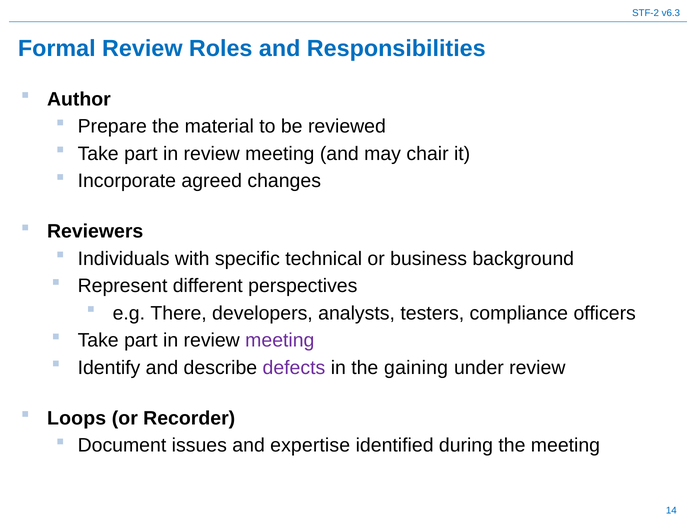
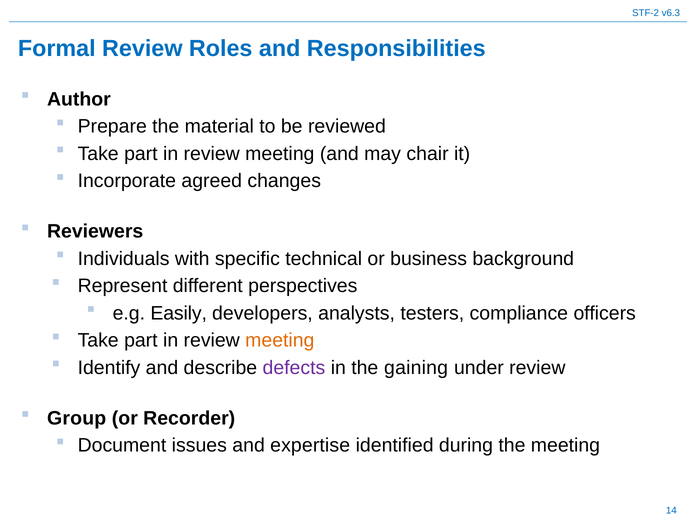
There: There -> Easily (179, 313)
meeting colour: purple -> orange (280, 340)
Loops: Loops -> Group (77, 418)
